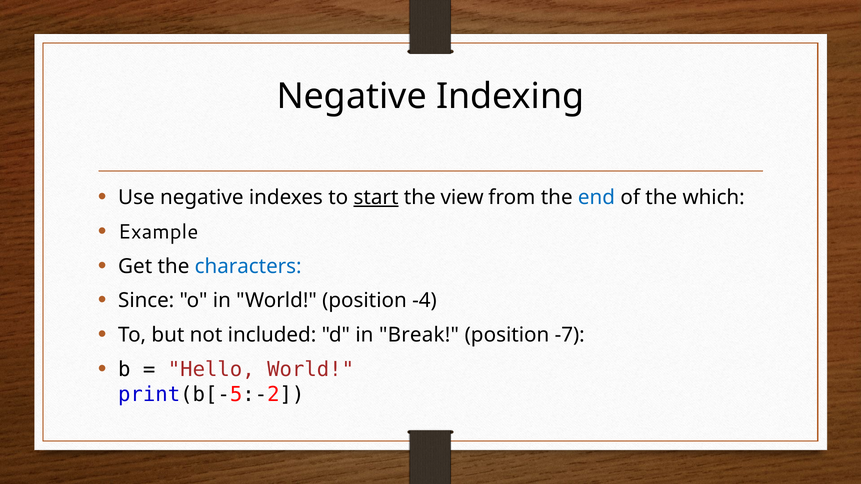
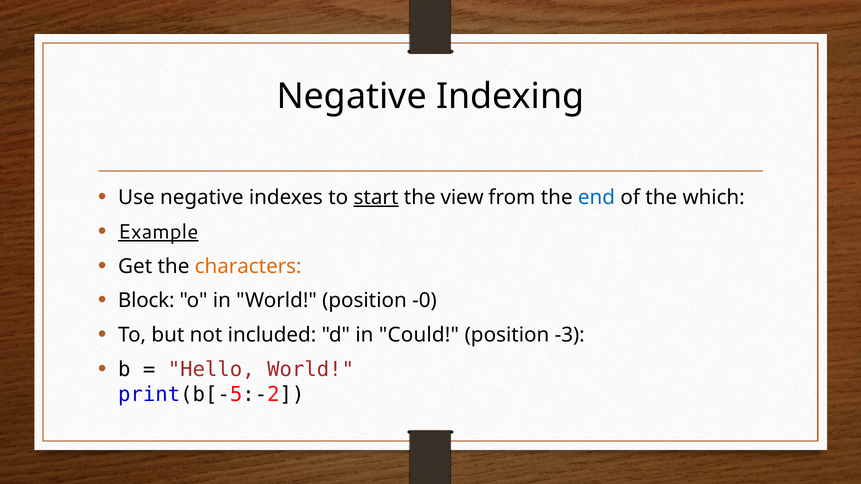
Example underline: none -> present (158, 232)
characters colour: blue -> orange (248, 266)
Since: Since -> Block (146, 301)
-4: -4 -> -0 (424, 301)
Break: Break -> Could (419, 335)
-7: -7 -> -3 (570, 335)
